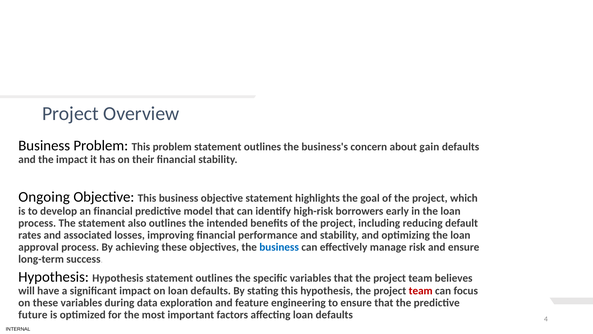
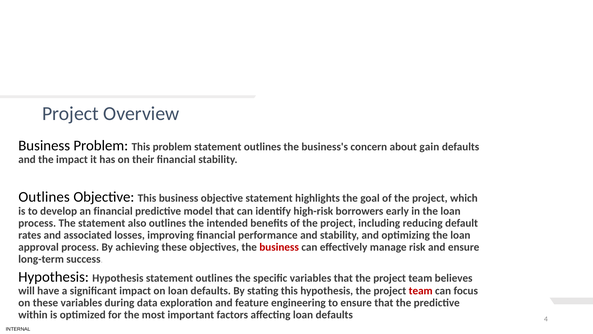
Ongoing: Ongoing -> Outlines (44, 197)
business colour: blue -> red (279, 247)
future: future -> within (33, 315)
